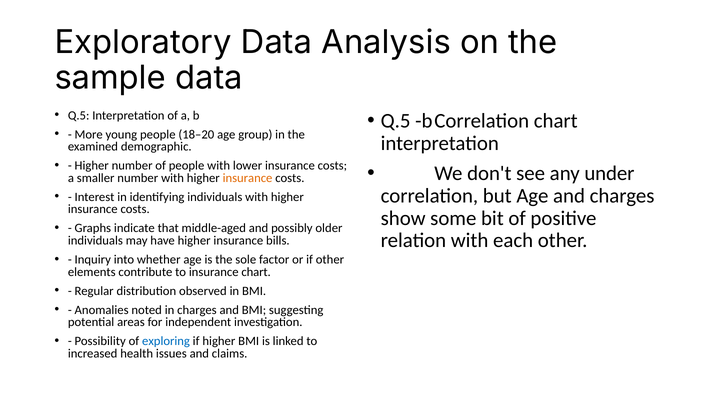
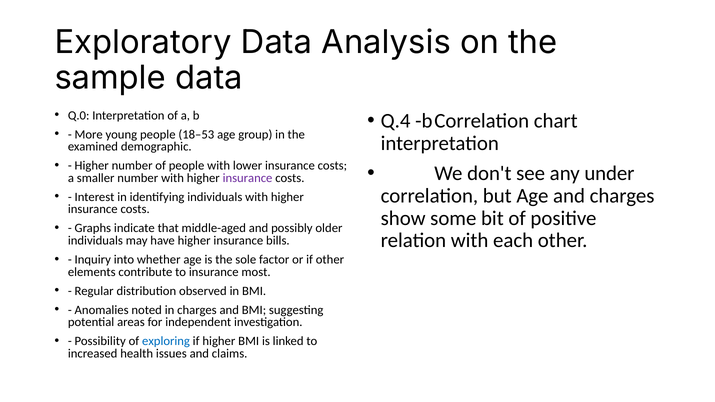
Q.5: Q.5 -> Q.0 (79, 115)
Q.5: Q.5 -> Q.4 (396, 121)
18–20: 18–20 -> 18–53 (196, 134)
insurance colour: orange -> purple (248, 178)
insurance chart: chart -> most (256, 272)
